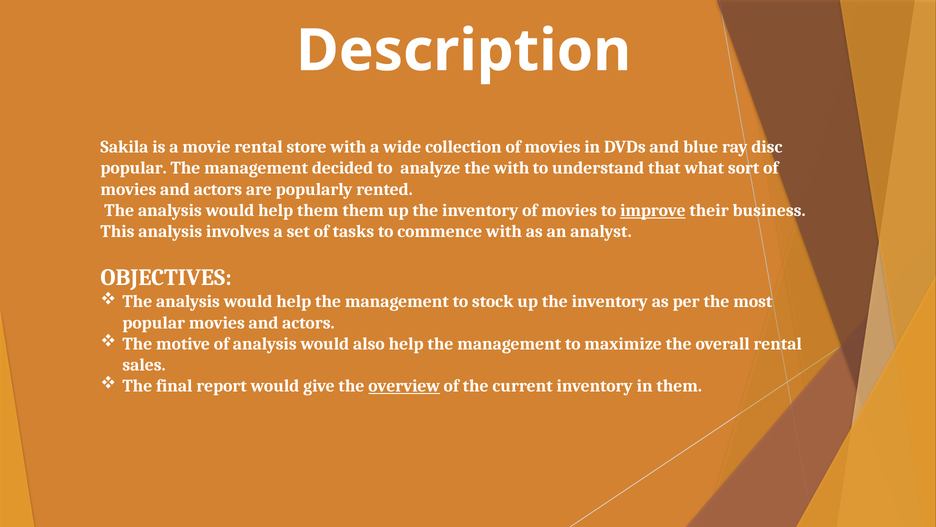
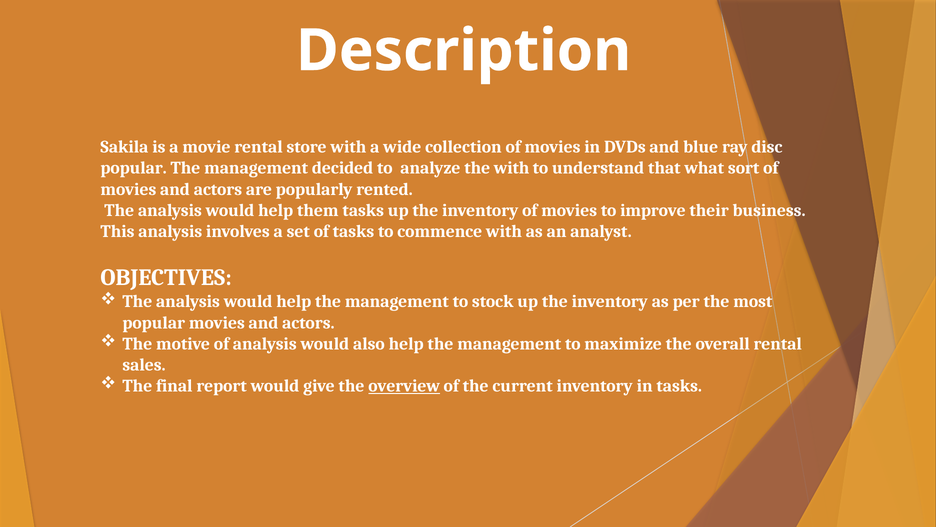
them them: them -> tasks (363, 210)
improve underline: present -> none (653, 210)
in them: them -> tasks (679, 386)
